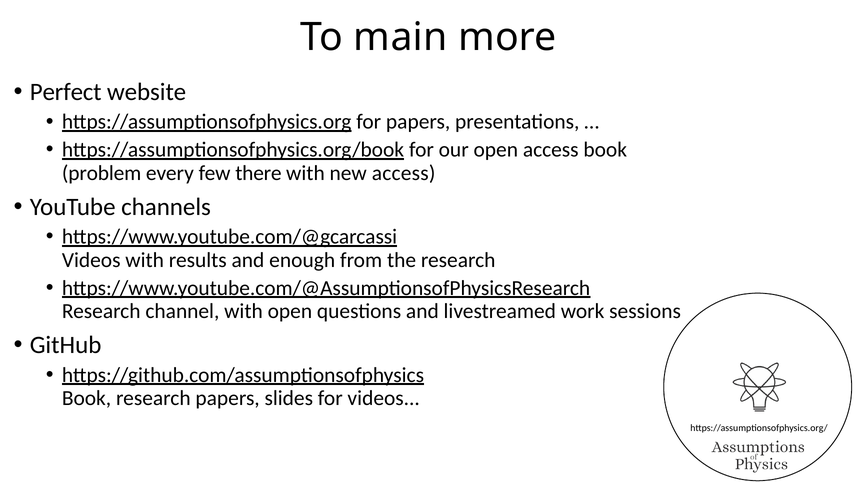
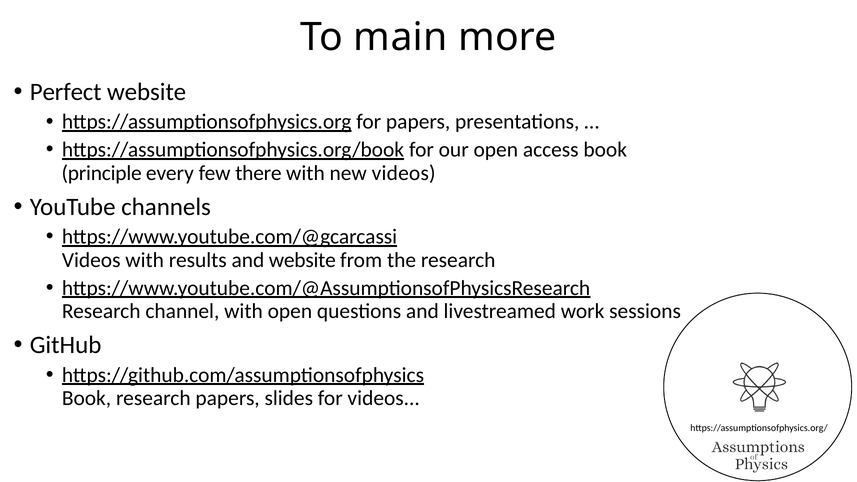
problem: problem -> principle (102, 173)
new access: access -> videos (404, 173)
and enough: enough -> website (302, 260)
